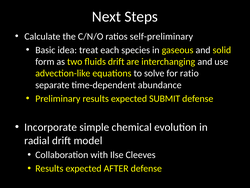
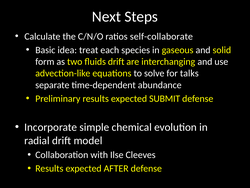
self-preliminary: self-preliminary -> self-collaborate (161, 36)
ratio: ratio -> talks (189, 73)
